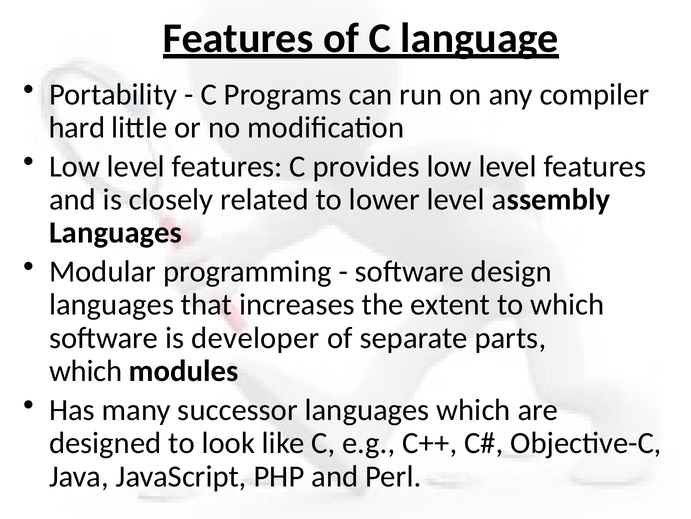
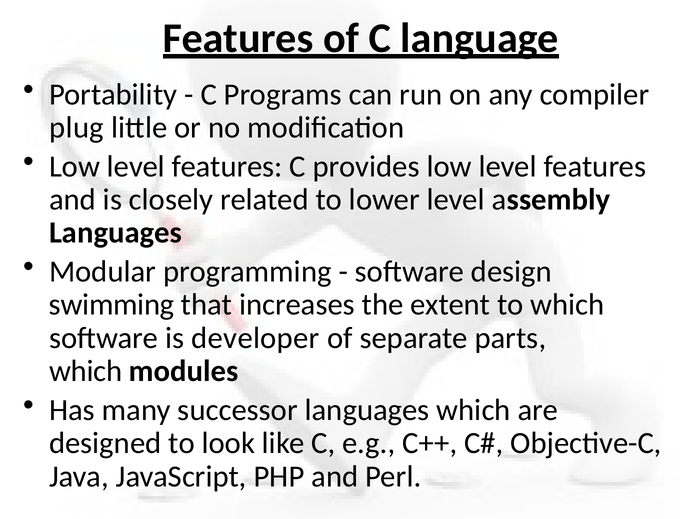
hard: hard -> plug (77, 127)
languages: languages -> swimming (112, 304)
